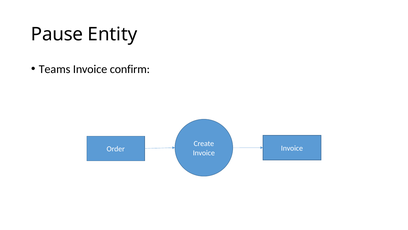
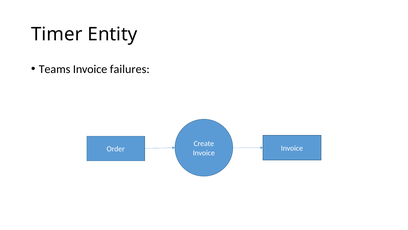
Pause: Pause -> Timer (57, 34)
confirm: confirm -> failures (130, 69)
